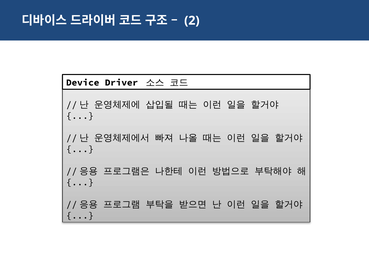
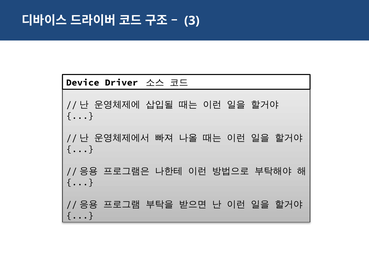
2: 2 -> 3 (192, 21)
